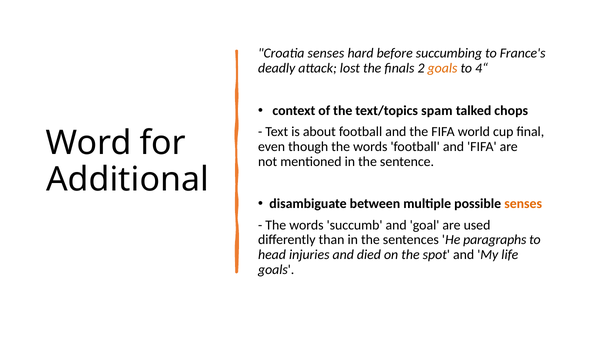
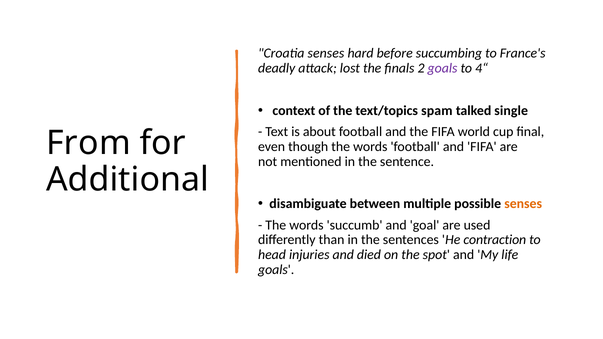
goals colour: orange -> purple (443, 68)
chops: chops -> single (511, 111)
Word: Word -> From (88, 143)
paragraphs: paragraphs -> contraction (495, 240)
